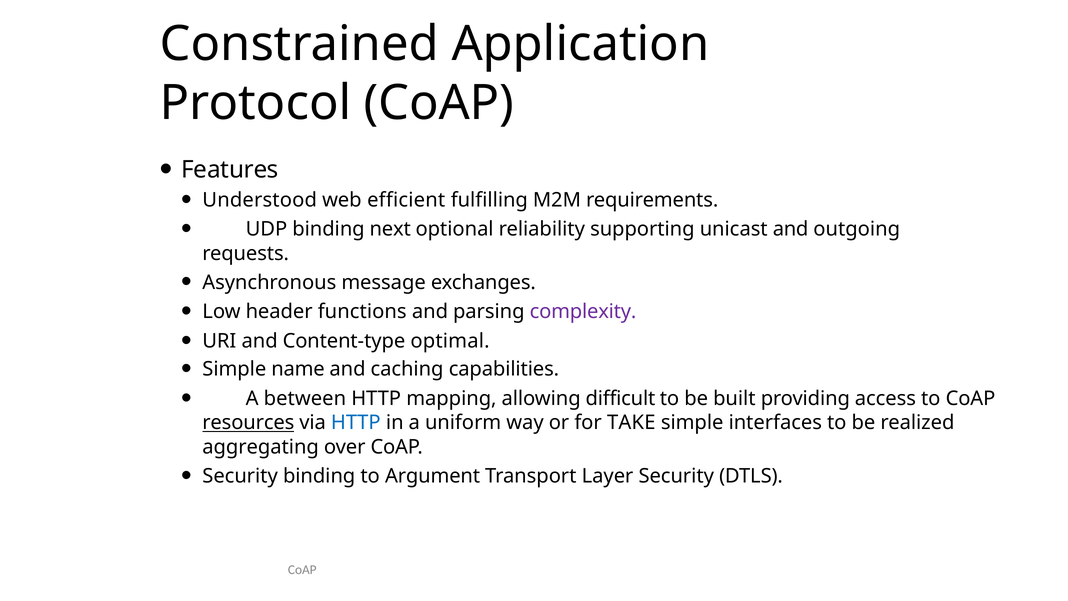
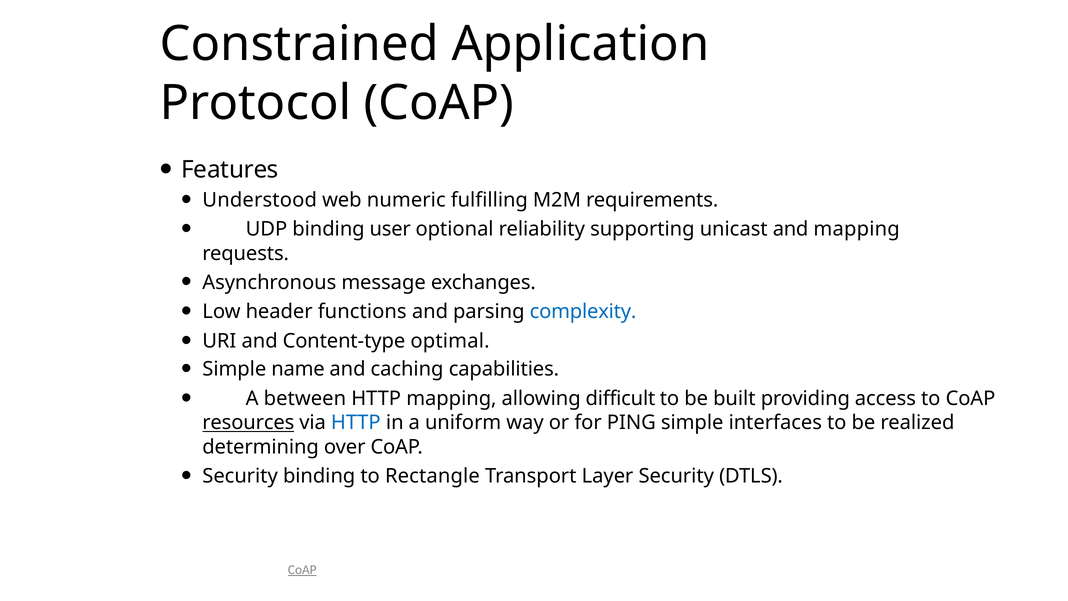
efficient: efficient -> numeric (406, 200)
next: next -> user (390, 229)
and outgoing: outgoing -> mapping (857, 229)
complexity colour: purple -> blue (583, 312)
TAKE: TAKE -> PING (631, 423)
aggregating: aggregating -> determining (261, 447)
Argument: Argument -> Rectangle (432, 476)
CoAP underline: none -> present (302, 569)
